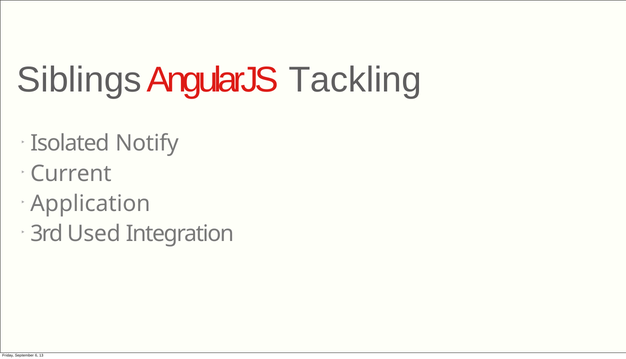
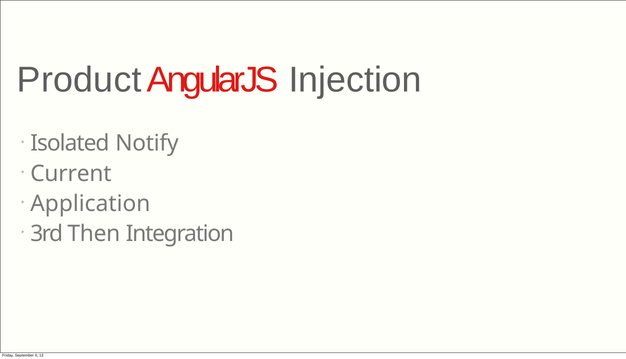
Siblings: Siblings -> Product (79, 80)
Tackling: Tackling -> Injection (355, 80)
Used: Used -> Then (94, 234)
